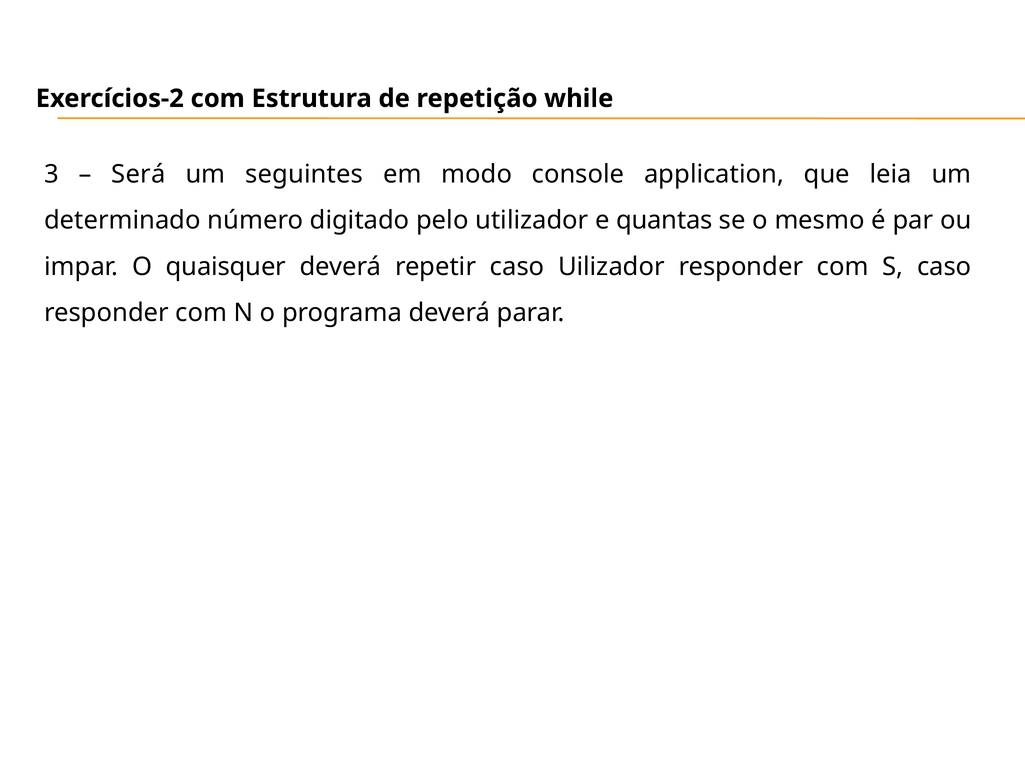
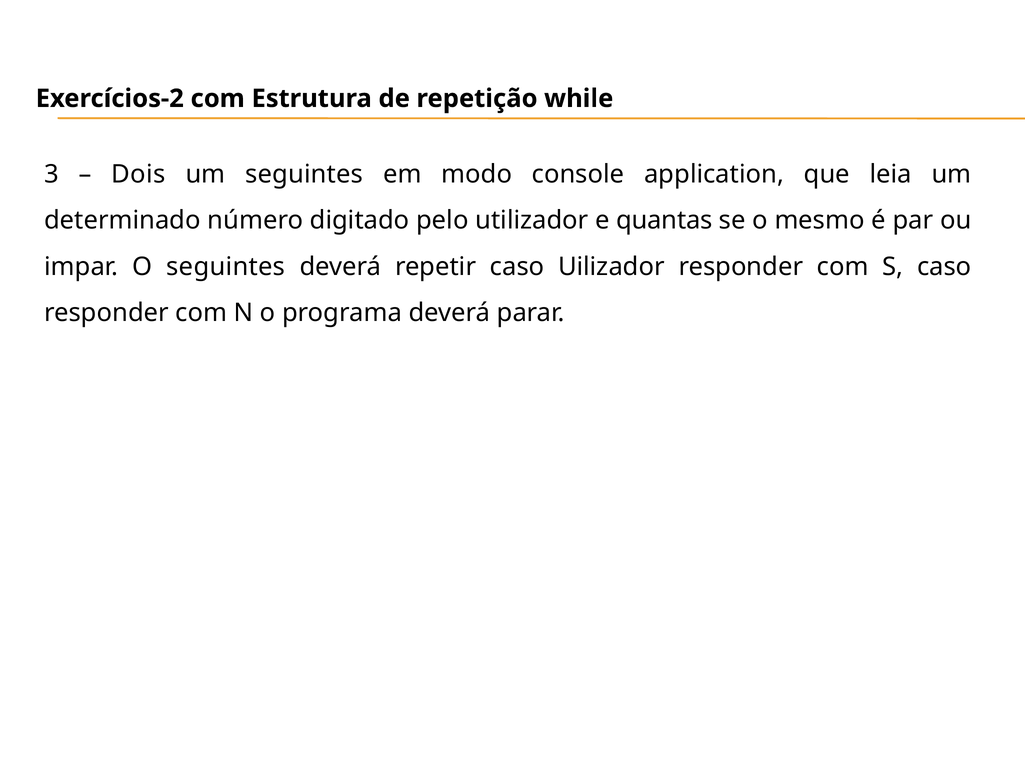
Será: Será -> Dois (138, 174)
O quaisquer: quaisquer -> seguintes (226, 266)
